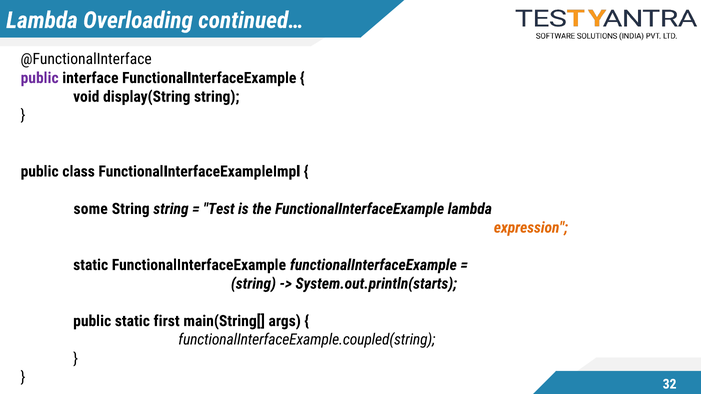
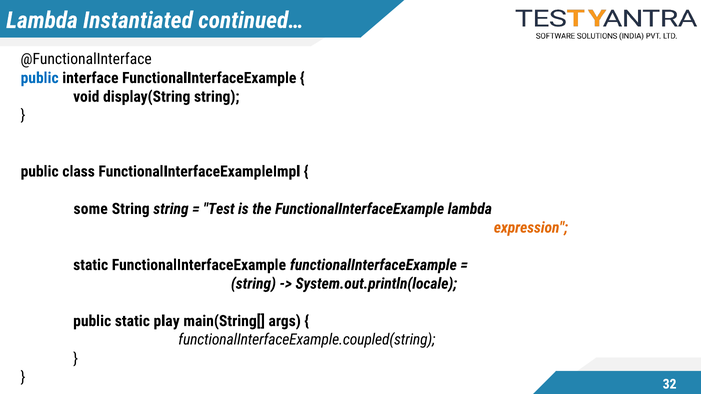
Overloading: Overloading -> Instantiated (138, 20)
public colour: purple -> blue (40, 78)
System.out.println(starts: System.out.println(starts -> System.out.println(locale (376, 284)
first: first -> play (167, 321)
